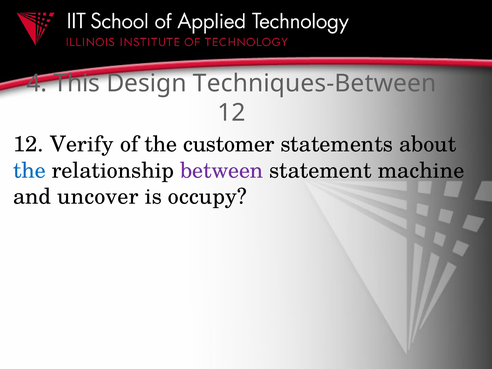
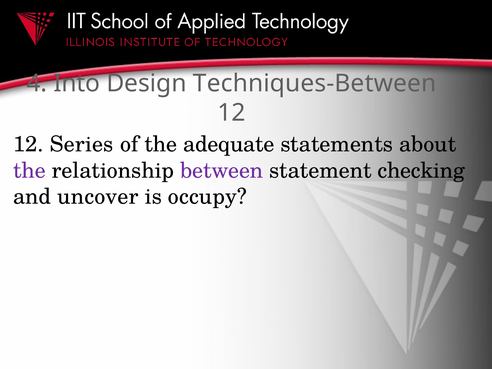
This: This -> Into (77, 83)
Verify: Verify -> Series (82, 144)
customer: customer -> adequate (229, 144)
the colour: blue -> purple (29, 170)
machine: machine -> checking (421, 170)
